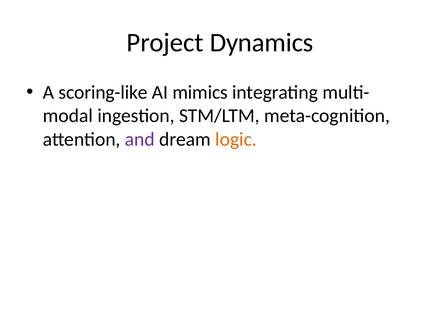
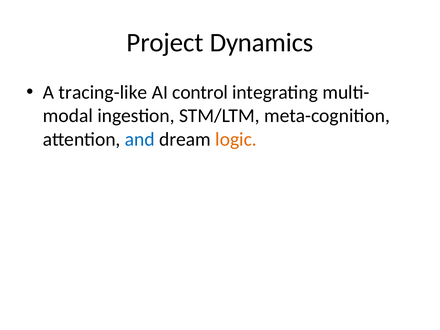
scoring-like: scoring-like -> tracing-like (103, 92)
mimics: mimics -> control (200, 92)
and colour: purple -> blue (140, 139)
